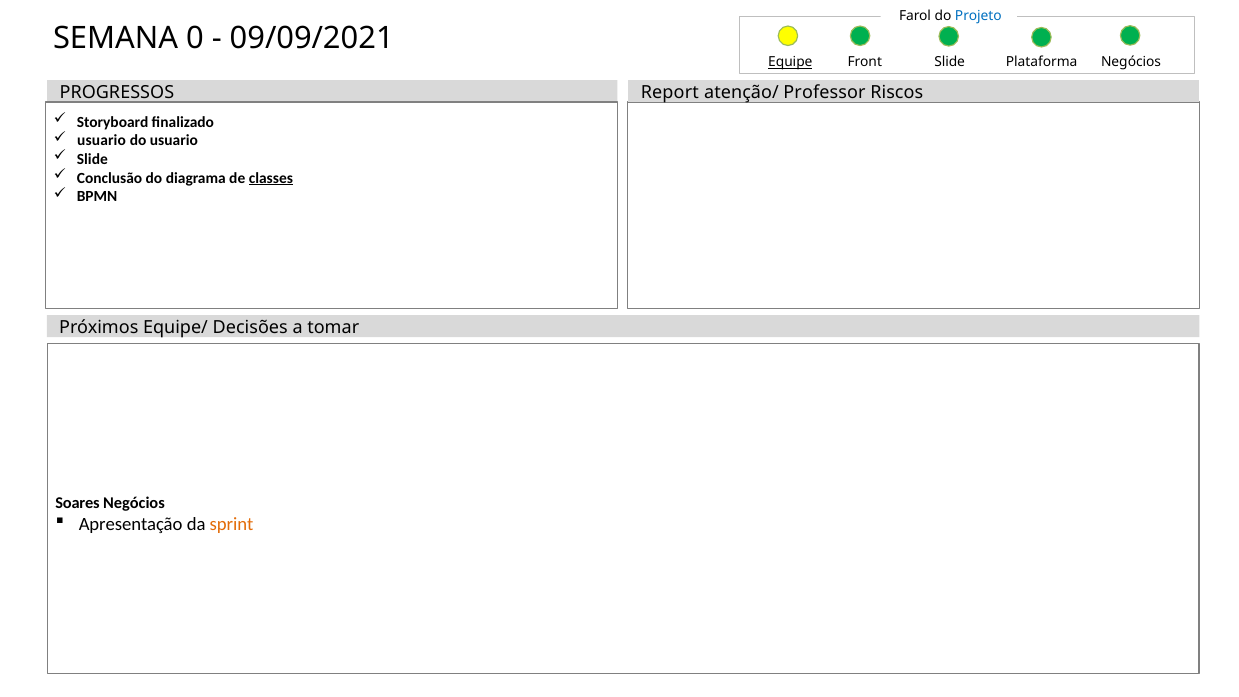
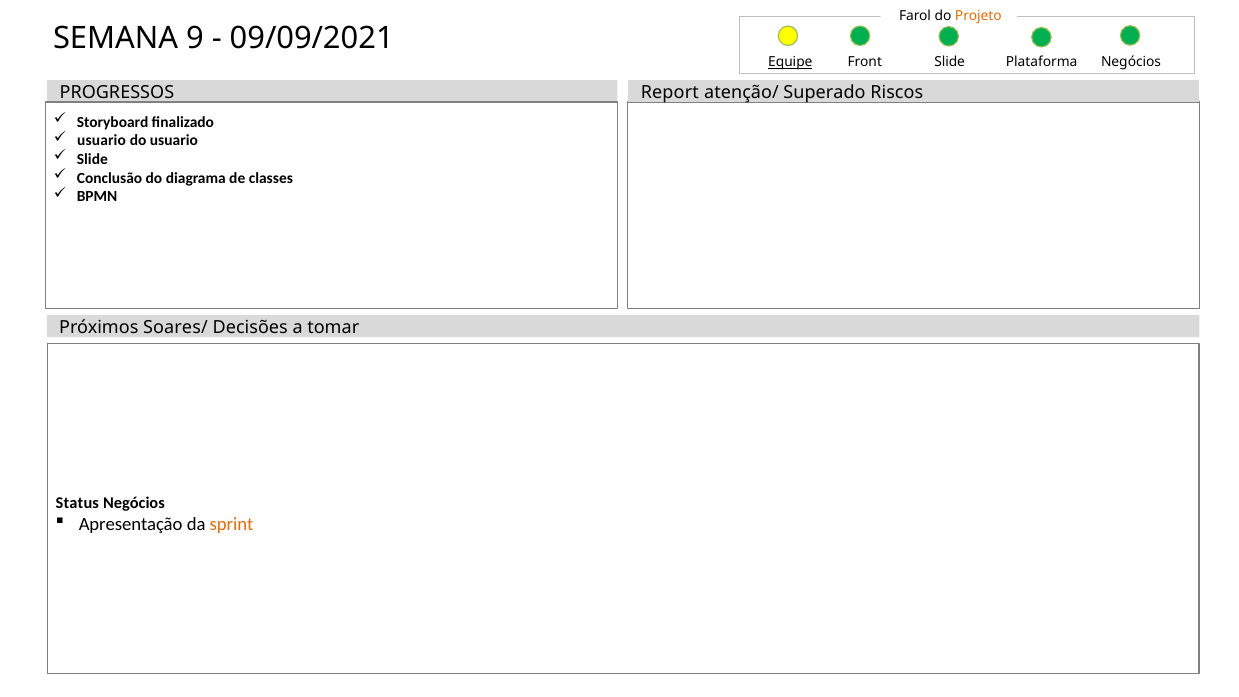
Projeto colour: blue -> orange (978, 16)
0: 0 -> 9 (195, 38)
Professor: Professor -> Superado (825, 92)
classes underline: present -> none (271, 178)
Equipe/: Equipe/ -> Soares/ (175, 327)
Soares: Soares -> Status (77, 503)
